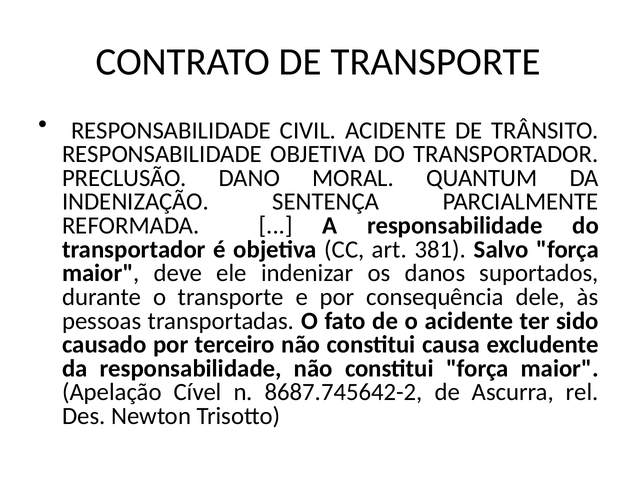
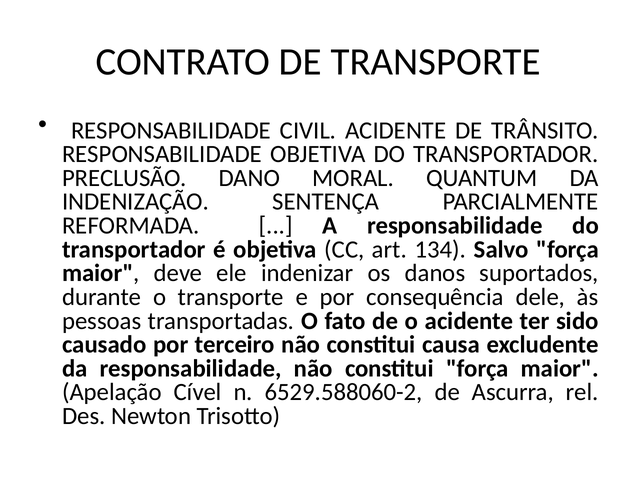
381: 381 -> 134 (440, 249)
8687.745642-2: 8687.745642-2 -> 6529.588060-2 (344, 392)
